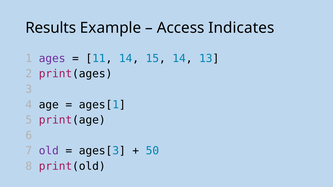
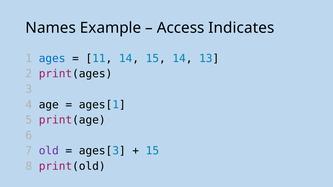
Results: Results -> Names (51, 28)
ages colour: purple -> blue (52, 59)
50: 50 -> 15 (152, 151)
